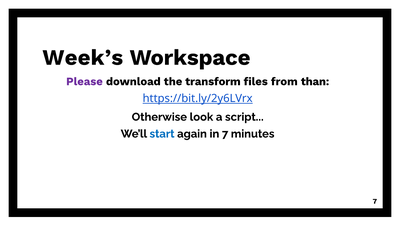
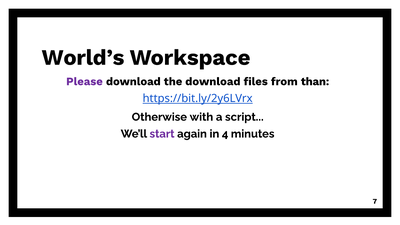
Week’s: Week’s -> World’s (83, 58)
the transform: transform -> download (213, 81)
look: look -> with (201, 117)
start colour: blue -> purple (162, 134)
in 7: 7 -> 4 (225, 134)
